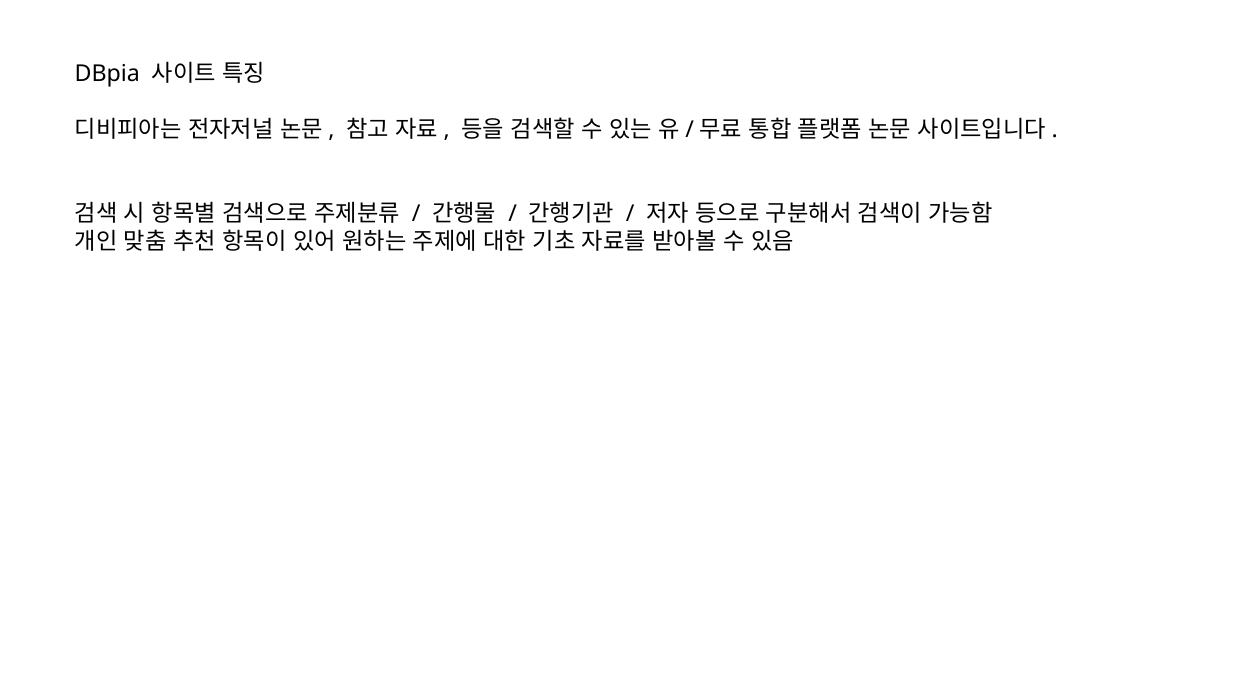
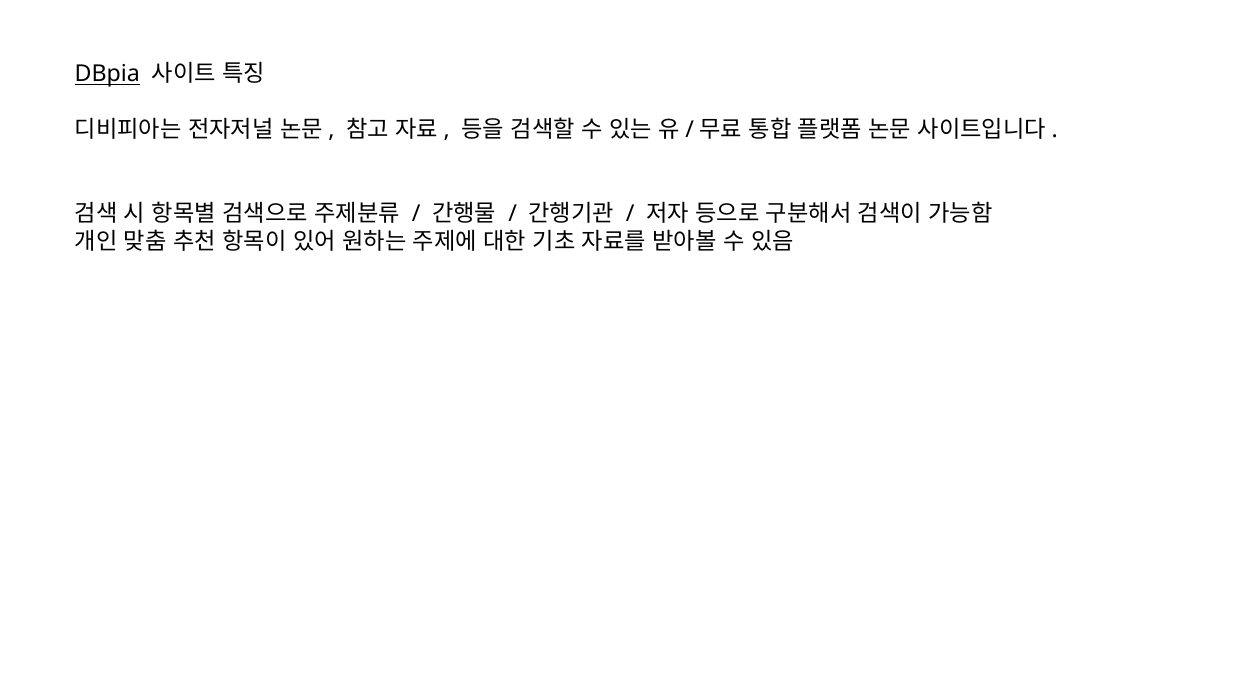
DBpia underline: none -> present (107, 74)
